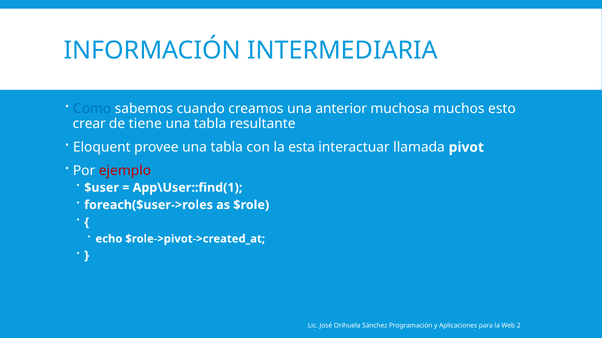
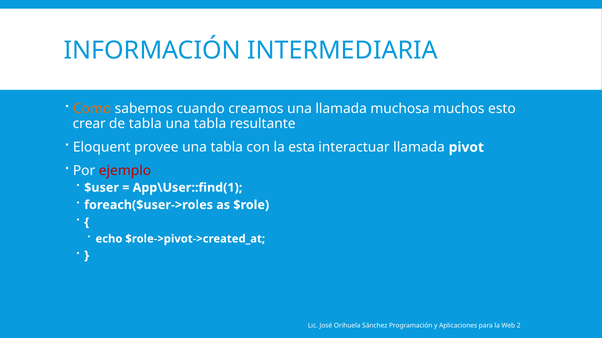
Como colour: blue -> orange (92, 109)
una anterior: anterior -> llamada (341, 109)
de tiene: tiene -> tabla (145, 124)
